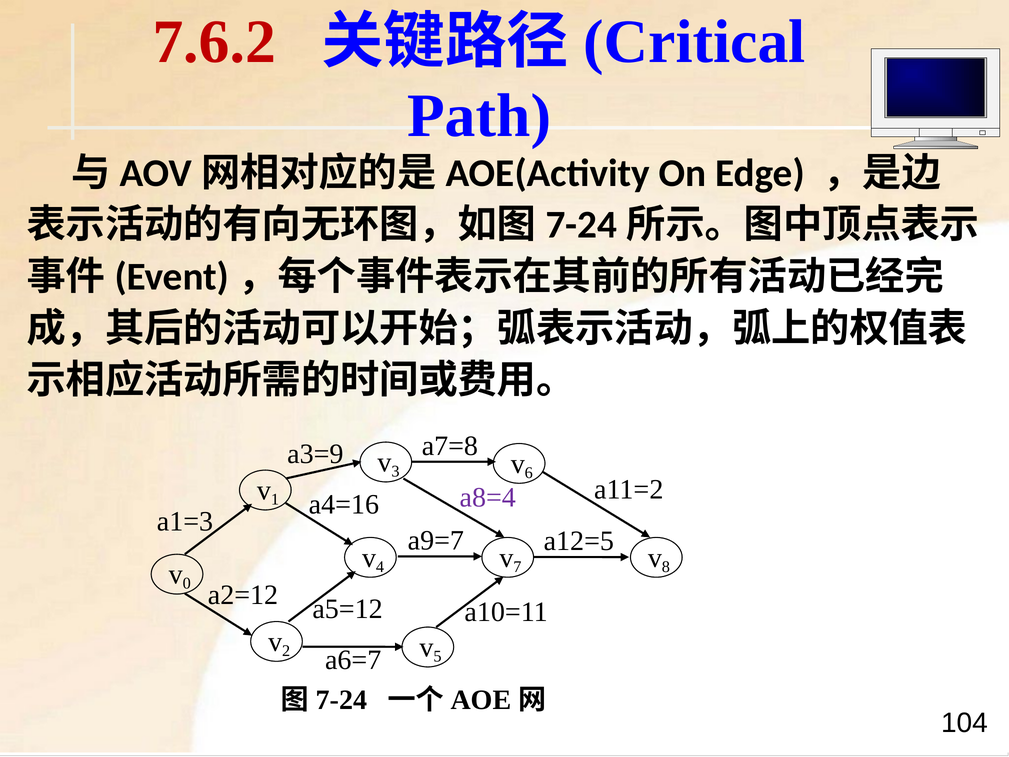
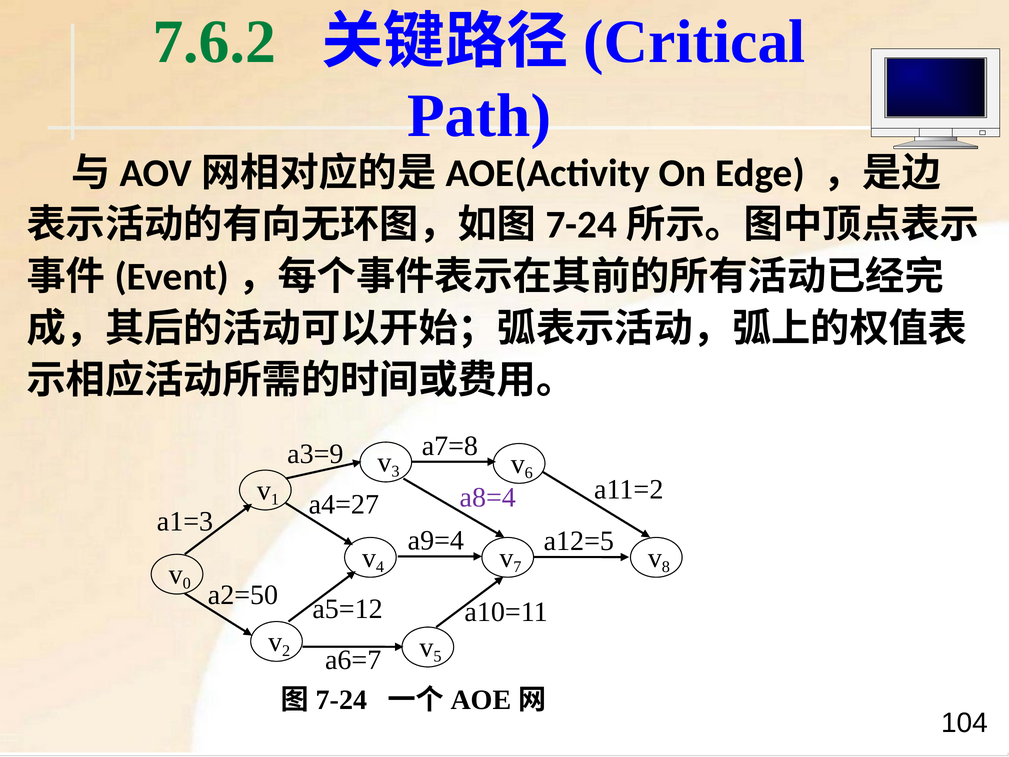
7.6.2 colour: red -> green (214, 42)
a4=16: a4=16 -> a4=27 (344, 505)
a9=7: a9=7 -> a9=4 (436, 540)
a2=12: a2=12 -> a2=50 (243, 595)
